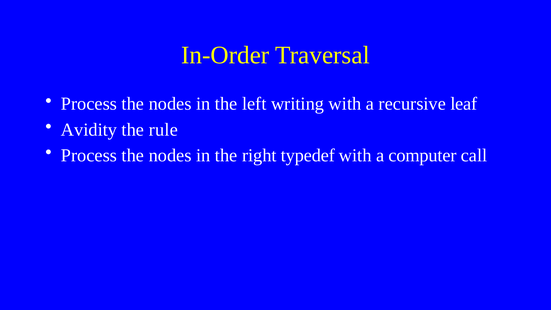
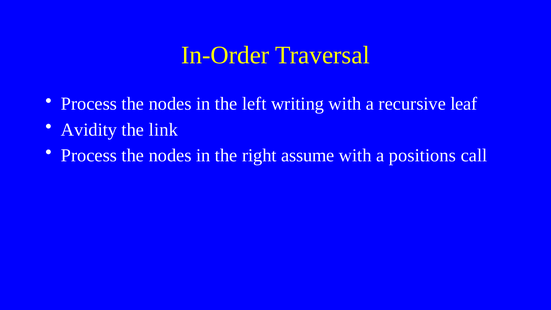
rule: rule -> link (163, 130)
typedef: typedef -> assume (308, 155)
computer: computer -> positions (422, 155)
